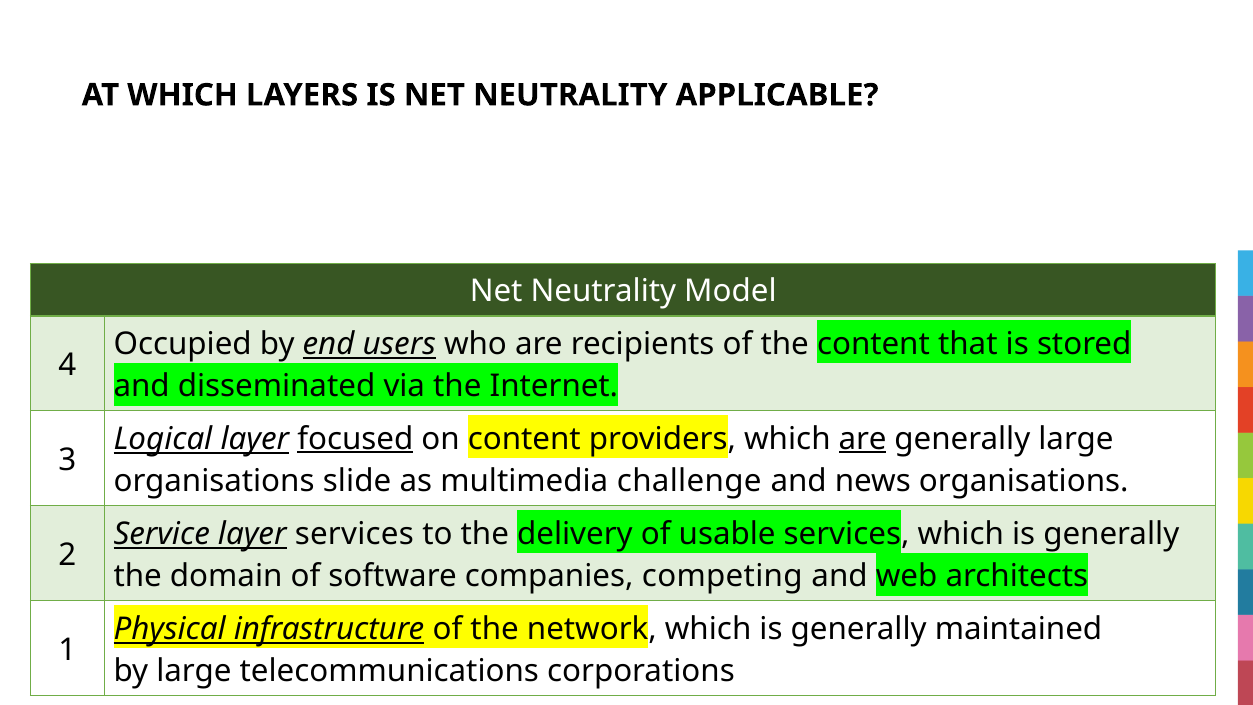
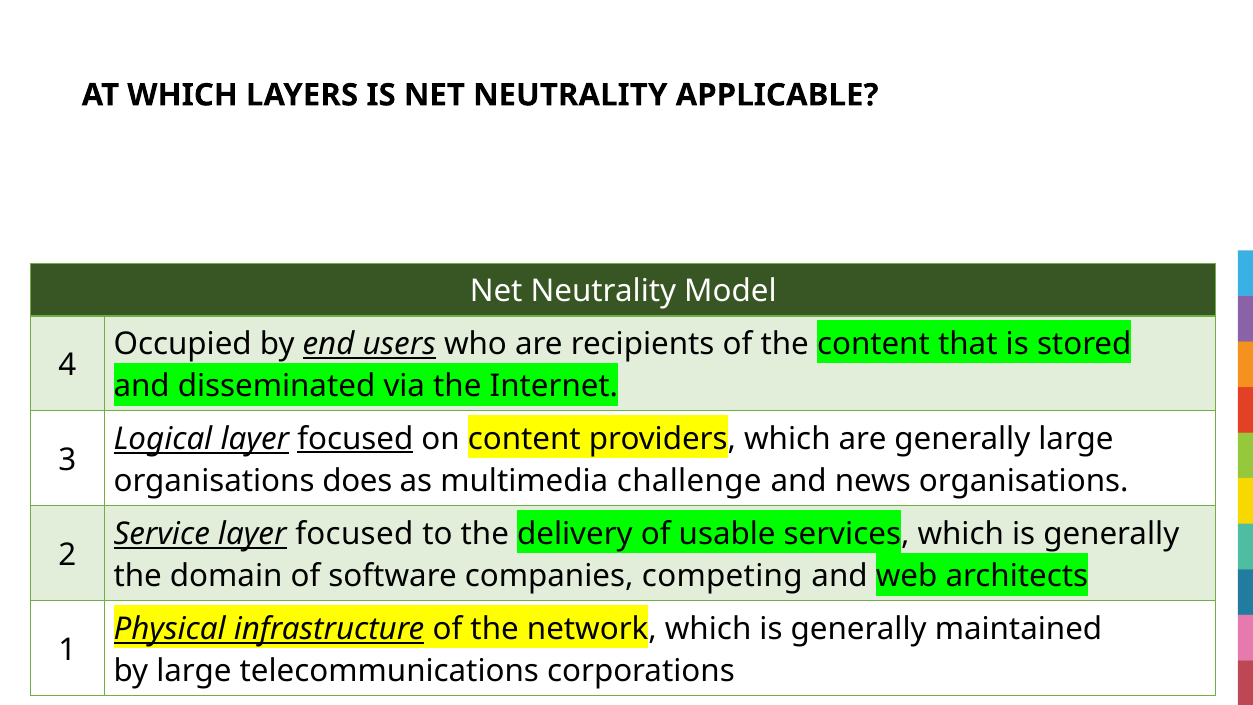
are underline: present -> none (863, 439)
slide: slide -> does (357, 481)
Service layer services: services -> focused (354, 534)
